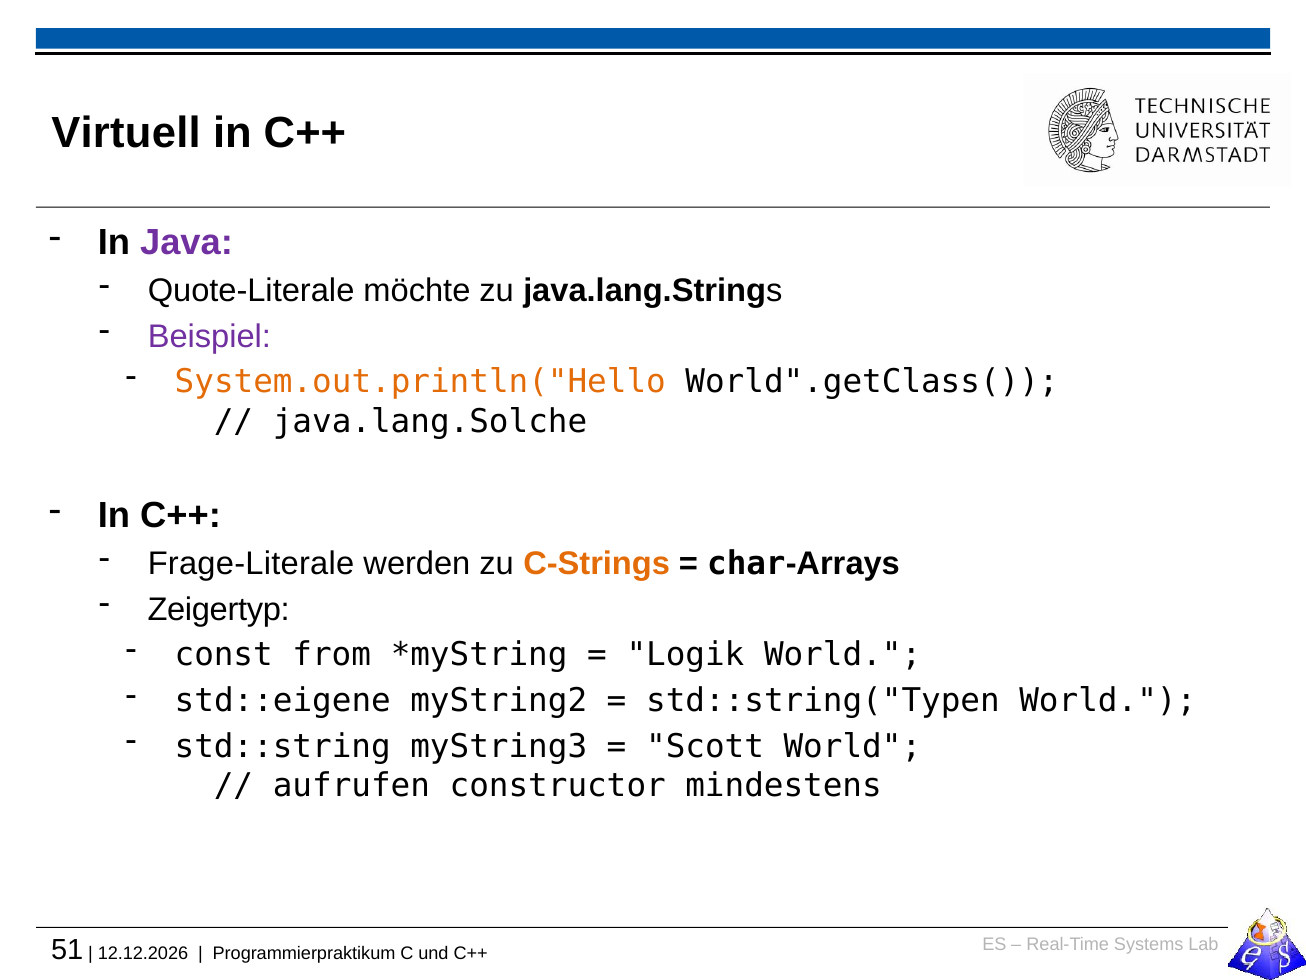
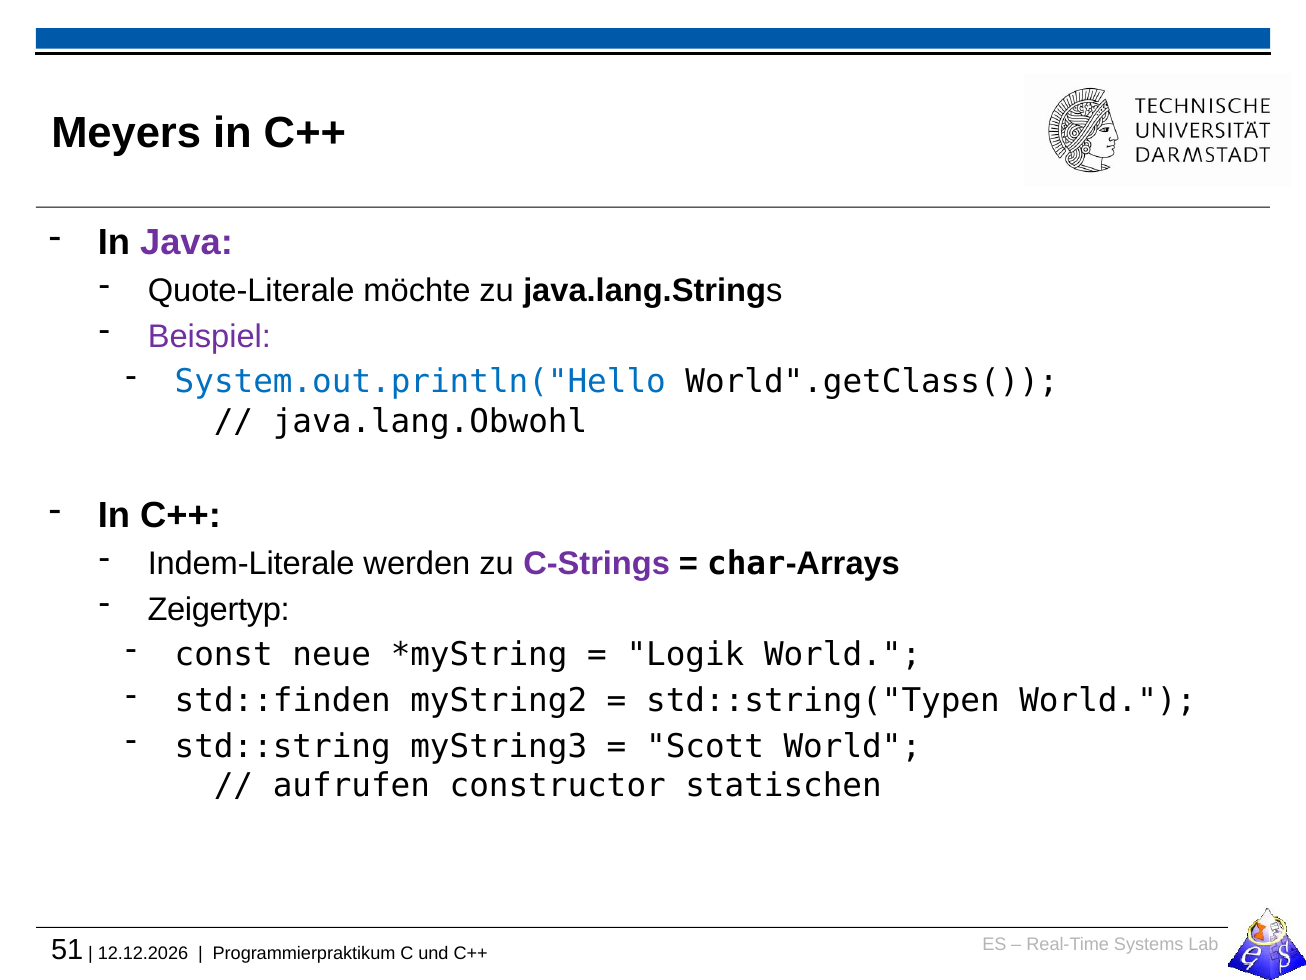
Virtuell: Virtuell -> Meyers (126, 133)
System.out.println("Hello colour: orange -> blue (420, 382)
java.lang.Solche: java.lang.Solche -> java.lang.Obwohl (430, 421)
Frage-Literale: Frage-Literale -> Indem-Literale (251, 563)
C-Strings colour: orange -> purple (597, 563)
from: from -> neue (332, 655)
std::eigene: std::eigene -> std::finden (283, 700)
mindestens: mindestens -> statischen (784, 785)
